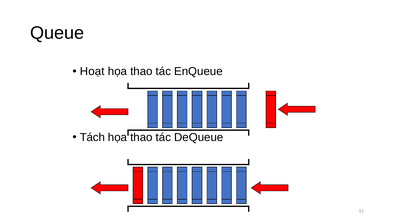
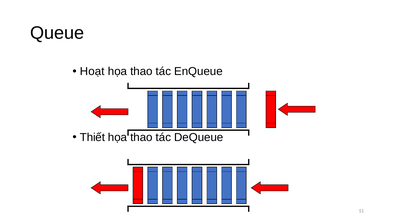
Tách: Tách -> Thiết (92, 138)
